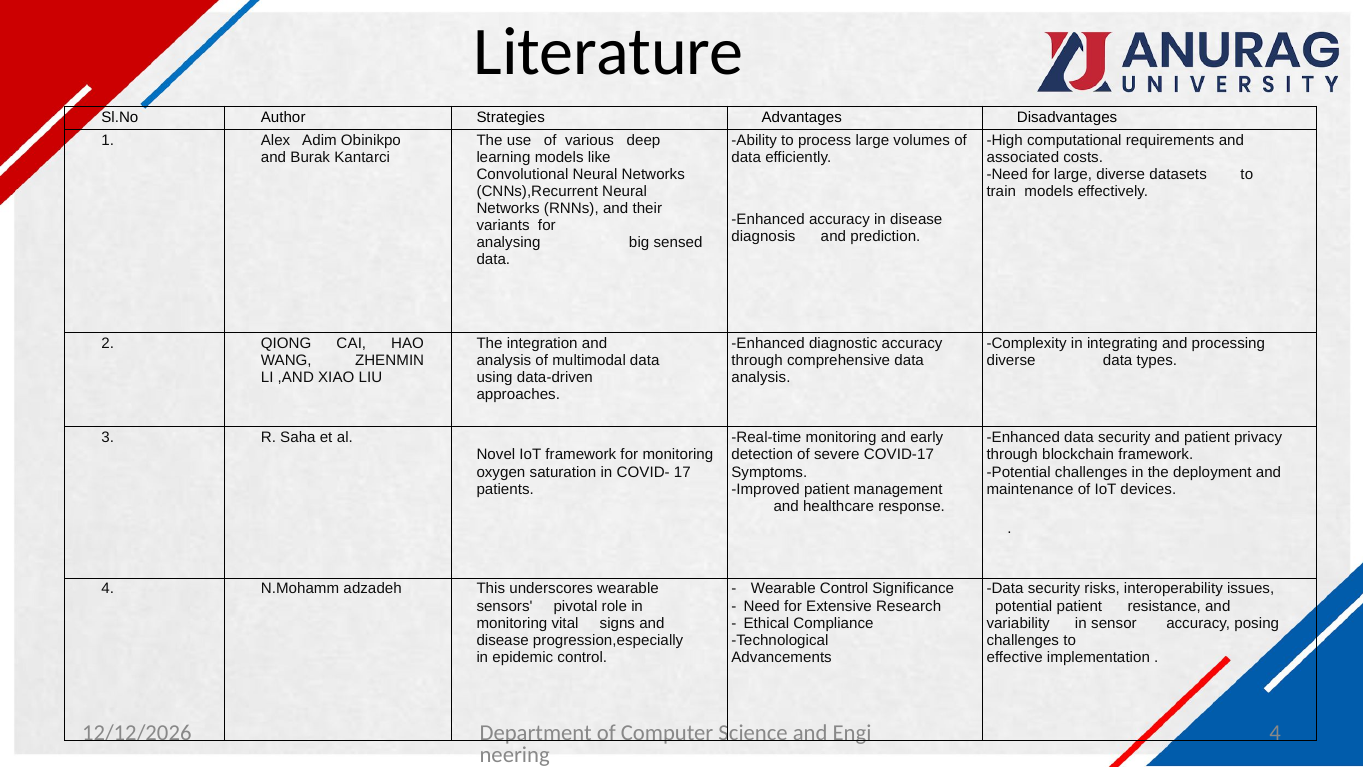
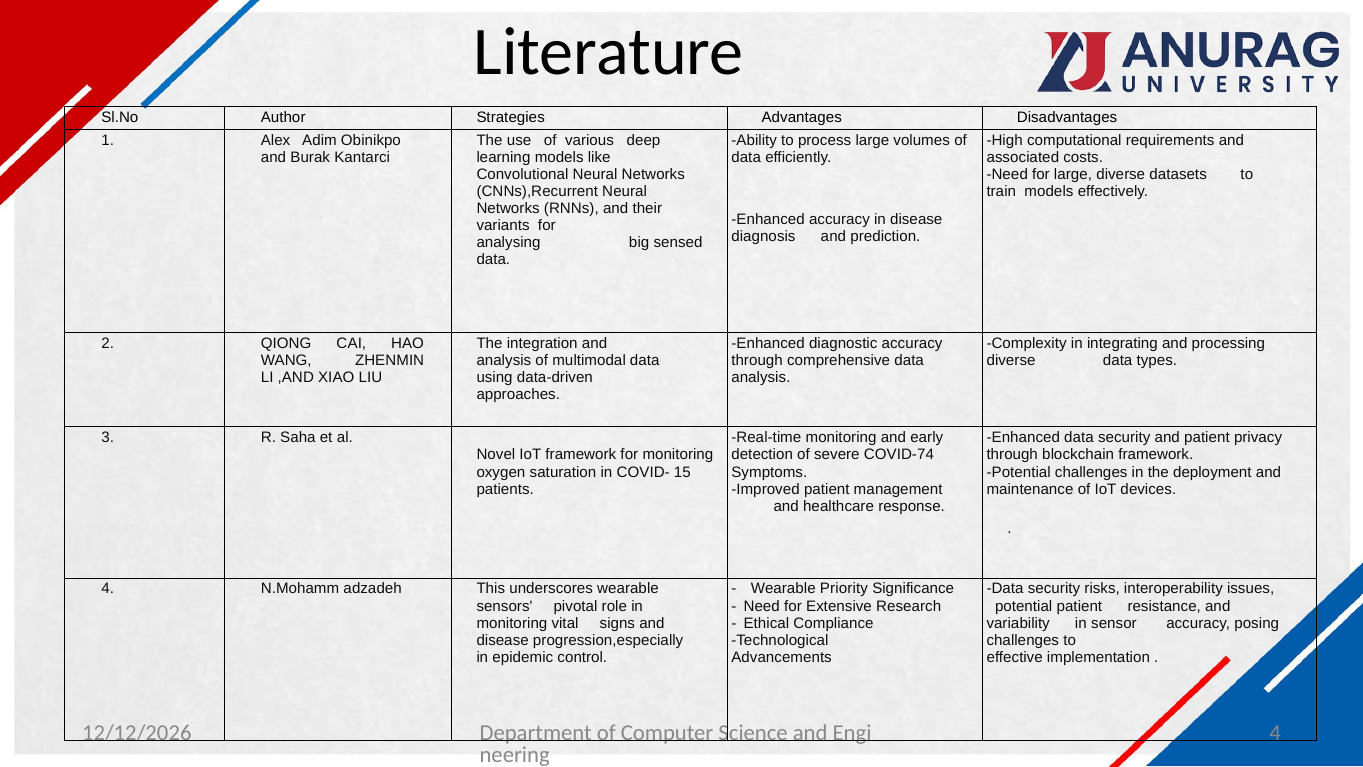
COVID-17: COVID-17 -> COVID-74 (899, 455)
17: 17 -> 15 (682, 472)
Wearable Control: Control -> Priority (844, 589)
